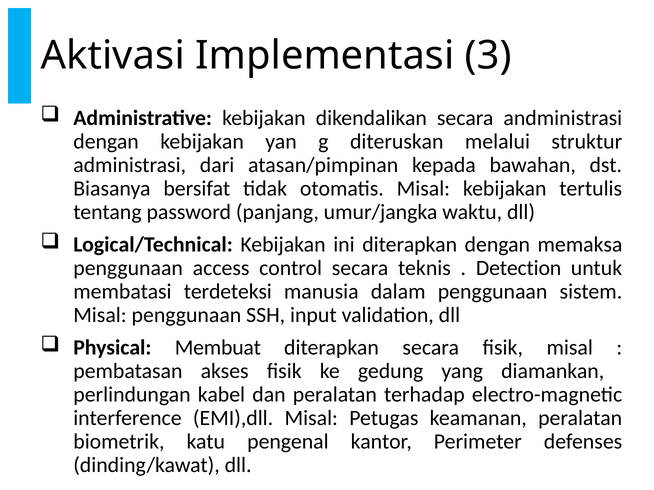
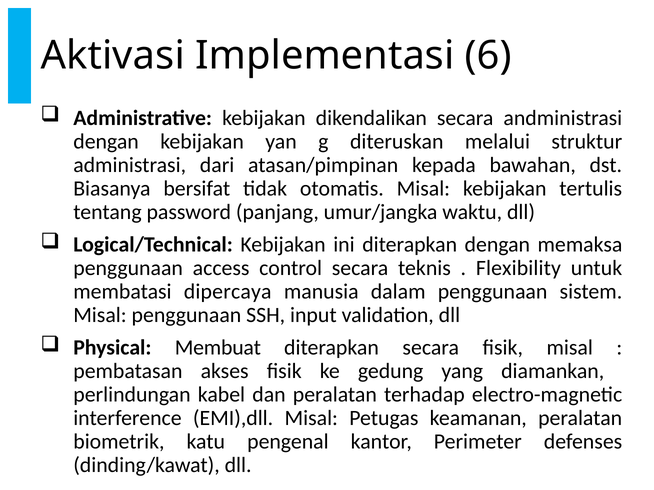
3: 3 -> 6 (488, 56)
Detection: Detection -> Flexibility (518, 268)
terdeteksi: terdeteksi -> dipercaya (228, 292)
